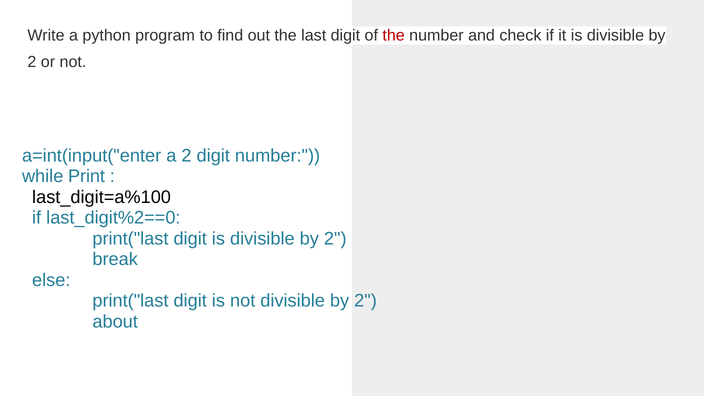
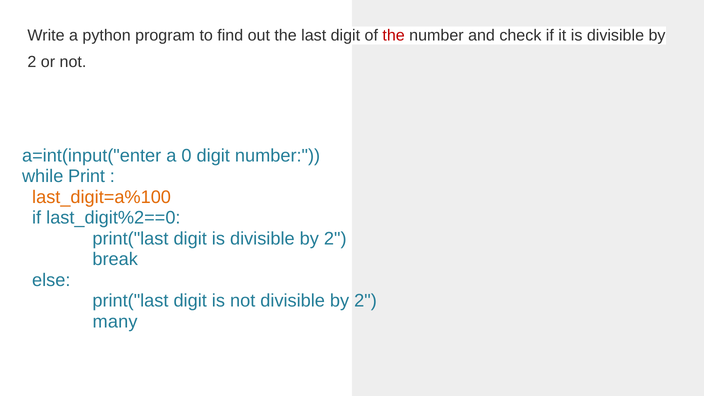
a 2: 2 -> 0 (186, 156)
last_digit=a%100 colour: black -> orange (102, 197)
about: about -> many (115, 322)
